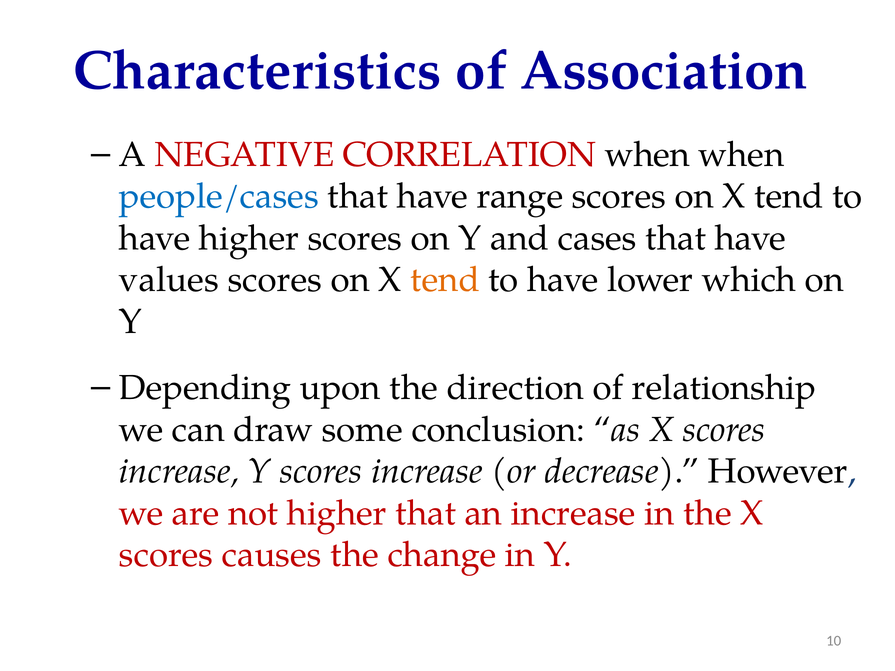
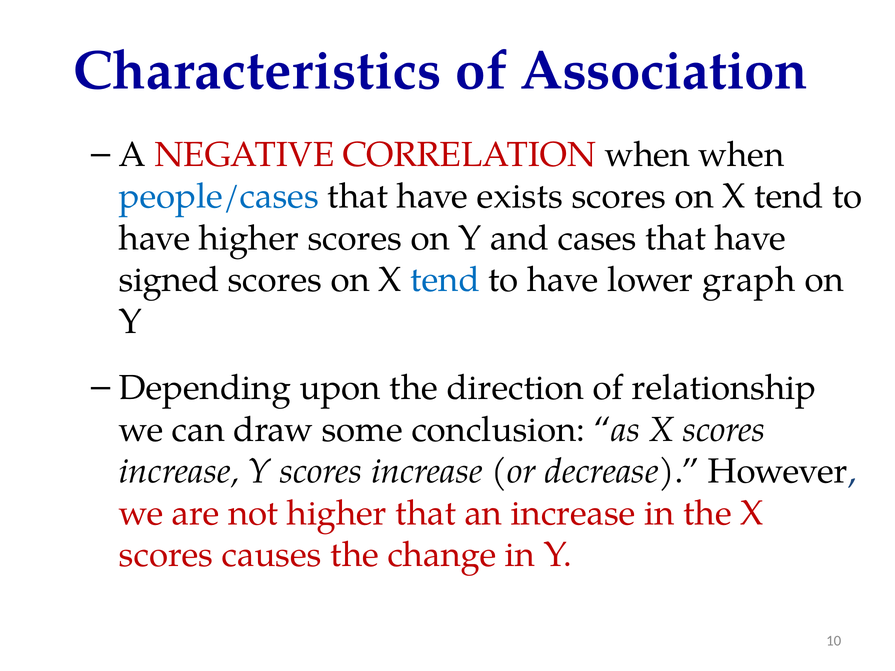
range: range -> exists (520, 196)
values: values -> signed (169, 280)
tend colour: orange -> blue (445, 280)
which: which -> graph (749, 280)
